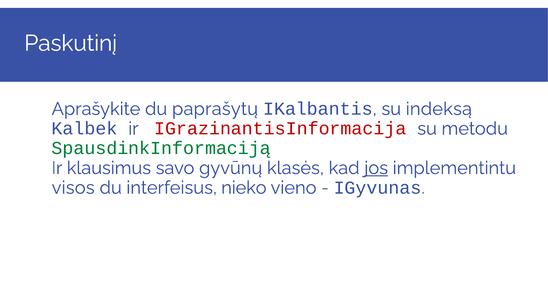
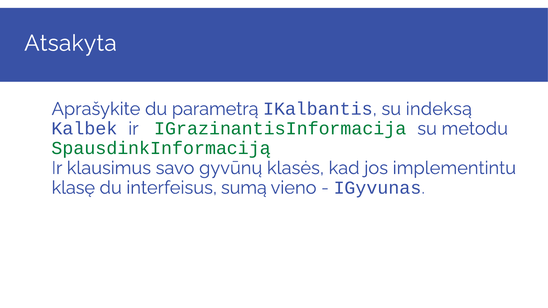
Paskutinį: Paskutinį -> Atsakyta (70, 43)
paprašytų: paprašytų -> parametrą (215, 109)
IGrazinantisInformacija colour: red -> green (280, 129)
jos underline: present -> none (376, 168)
visos: visos -> klasę (73, 188)
nieko: nieko -> sumą (244, 188)
